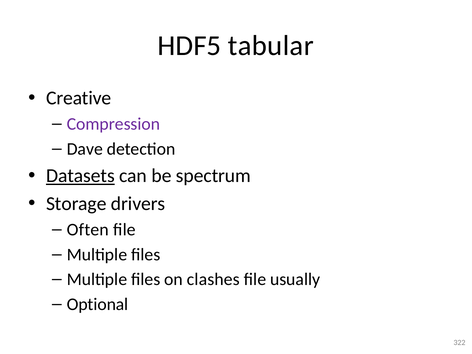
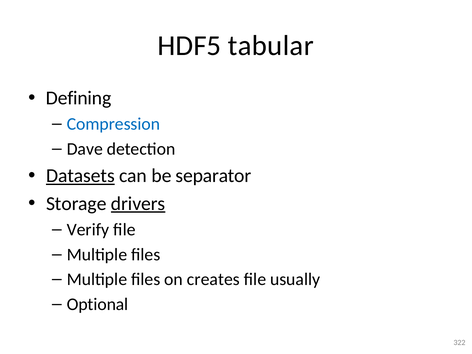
Creative: Creative -> Defining (79, 98)
Compression colour: purple -> blue (113, 124)
spectrum: spectrum -> separator (213, 176)
drivers underline: none -> present (138, 204)
Often: Often -> Verify (88, 230)
clashes: clashes -> creates (213, 279)
